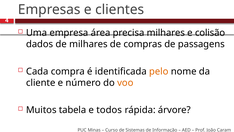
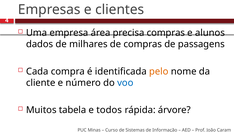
precisa milhares: milhares -> compras (166, 33)
colisão: colisão -> alunos (210, 33)
voo colour: orange -> blue (125, 83)
